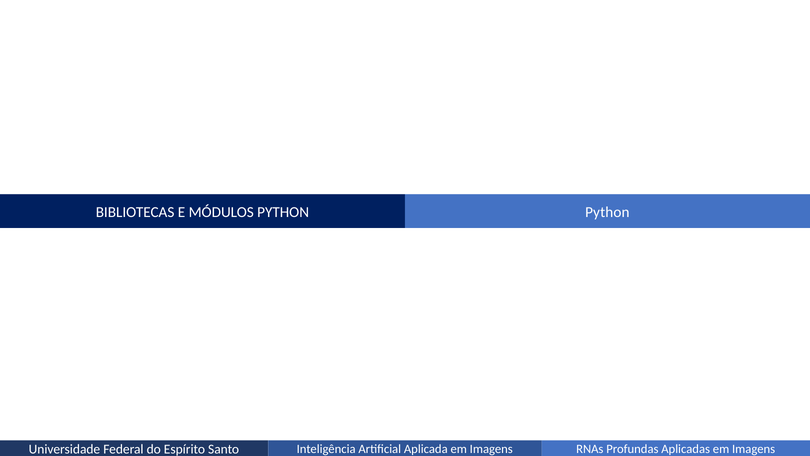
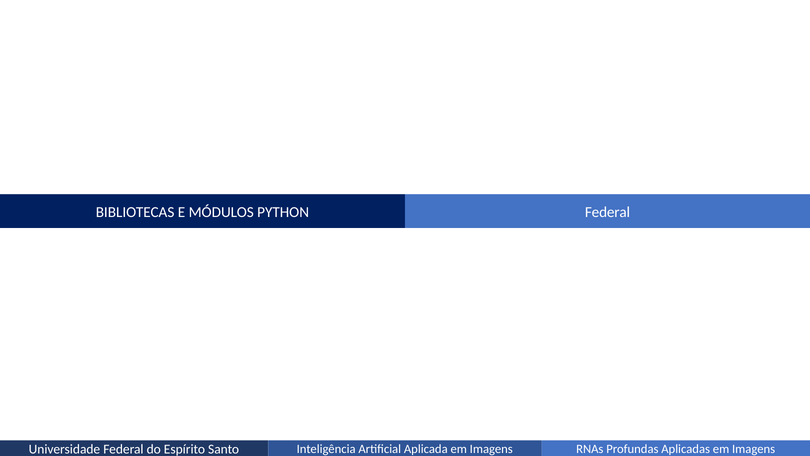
PYTHON Python: Python -> Federal (608, 212)
